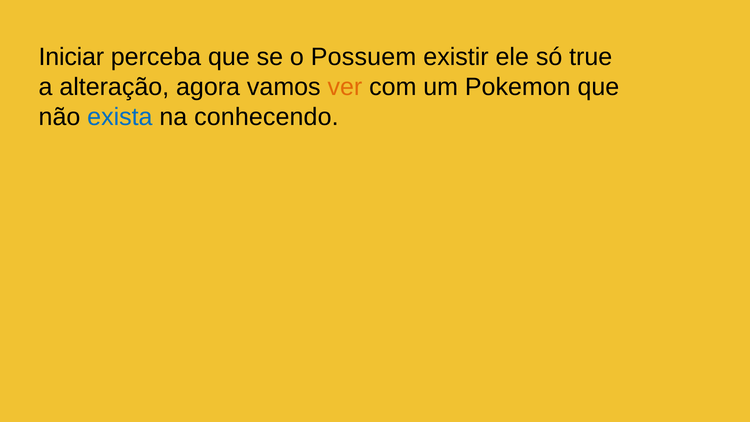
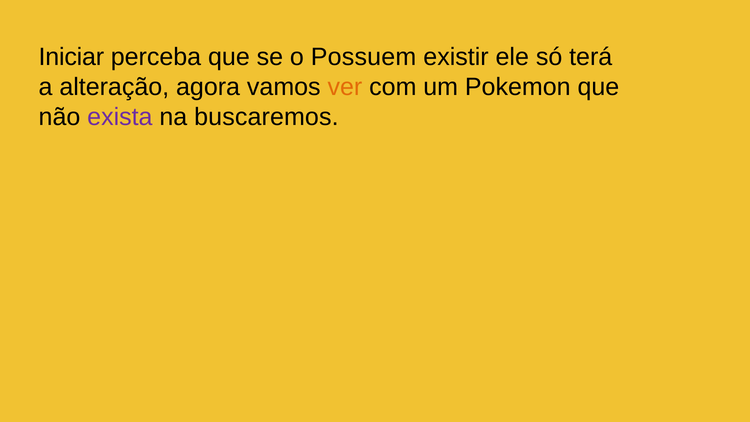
true: true -> terá (591, 57)
exista colour: blue -> purple (120, 117)
conhecendo: conhecendo -> buscaremos (266, 117)
